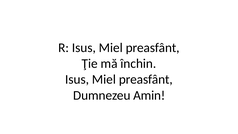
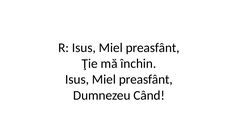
Amin: Amin -> Când (149, 95)
